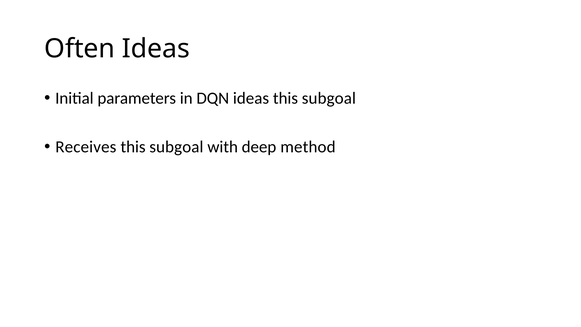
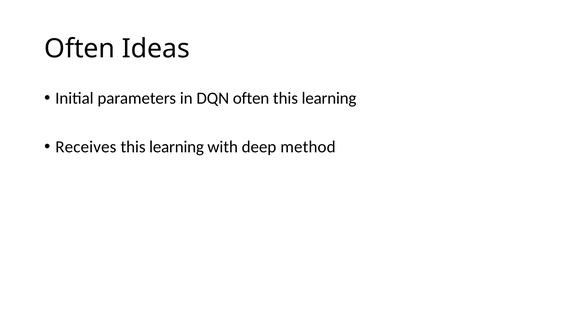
DQN ideas: ideas -> often (251, 98)
subgoal: subgoal -> learning (329, 98)
subgoal: subgoal -> learning (177, 147)
